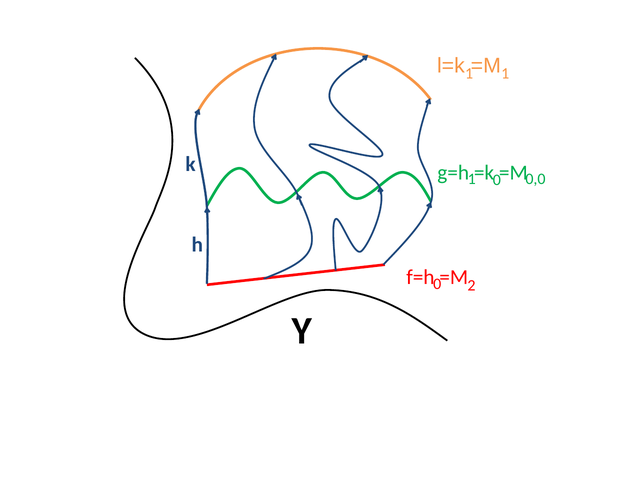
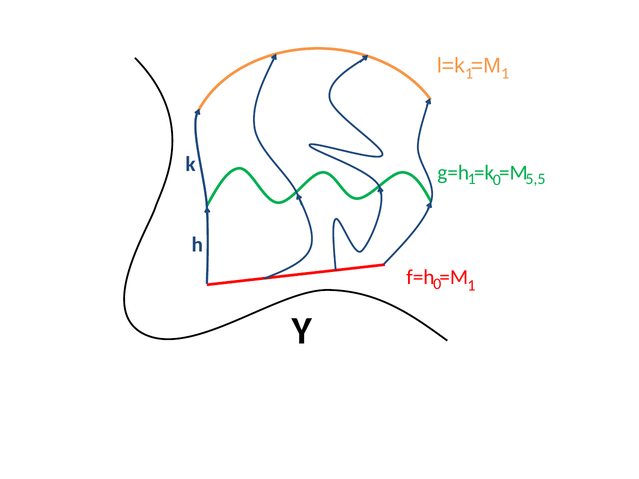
0,0: 0,0 -> 5,5 (535, 179)
2: 2 -> 1 (471, 286)
